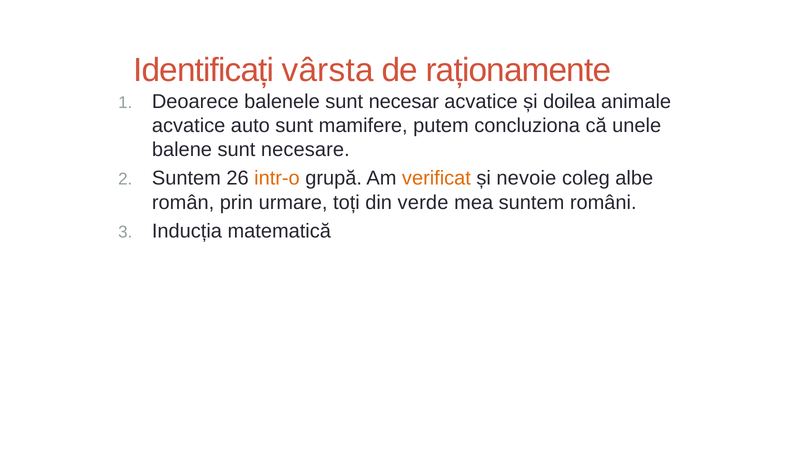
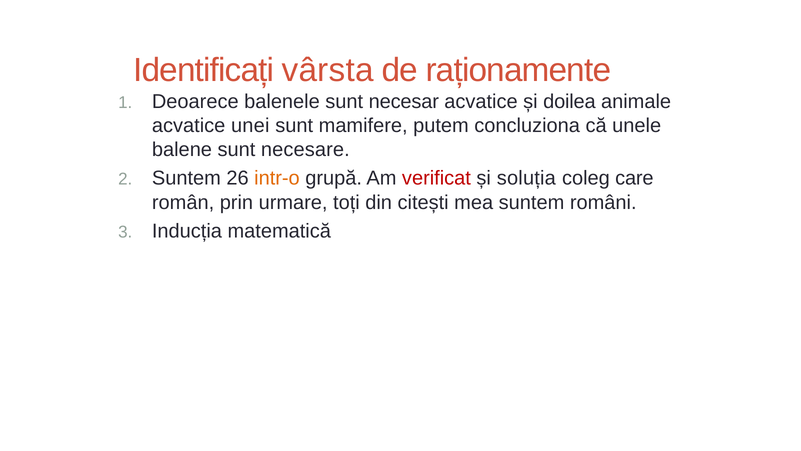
auto: auto -> unei (250, 126)
verificat colour: orange -> red (436, 178)
nevoie: nevoie -> soluția (526, 178)
albe: albe -> care (634, 178)
verde: verde -> citești (423, 202)
